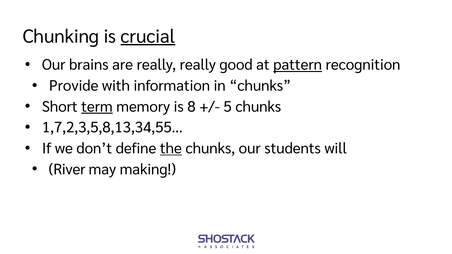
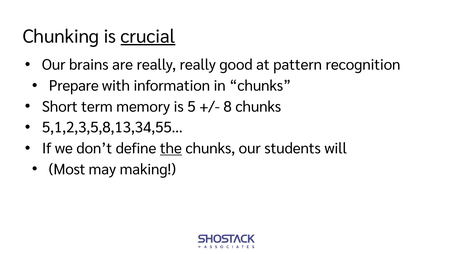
pattern underline: present -> none (298, 65)
Provide: Provide -> Prepare (74, 86)
term underline: present -> none (97, 107)
8: 8 -> 5 (192, 107)
5: 5 -> 8 (228, 107)
1,7,2,3,5,8,13,34,55…: 1,7,2,3,5,8,13,34,55… -> 5,1,2,3,5,8,13,34,55… (112, 128)
River: River -> Most (67, 170)
